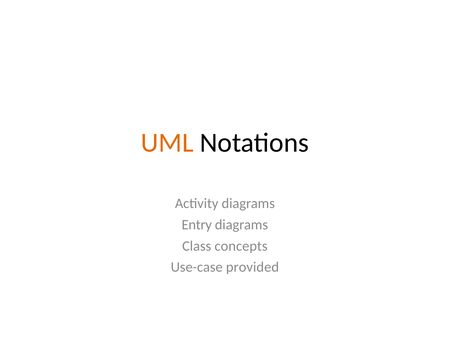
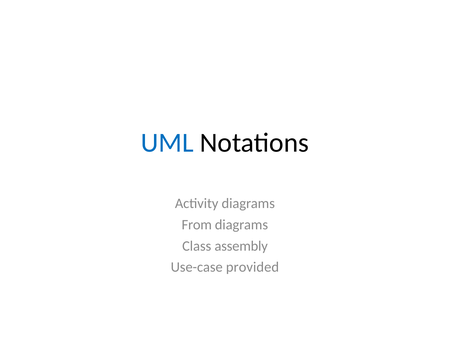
UML colour: orange -> blue (167, 143)
Entry: Entry -> From (197, 224)
concepts: concepts -> assembly (241, 246)
